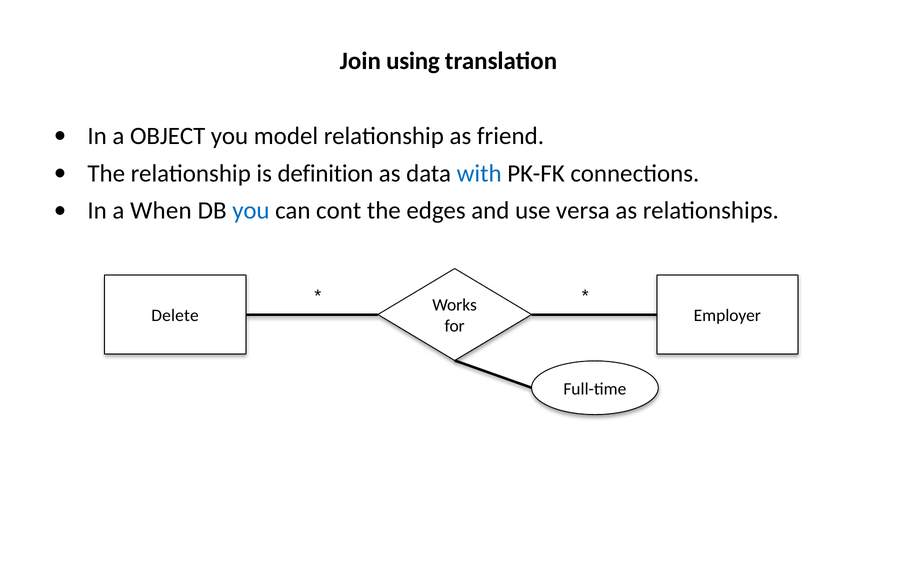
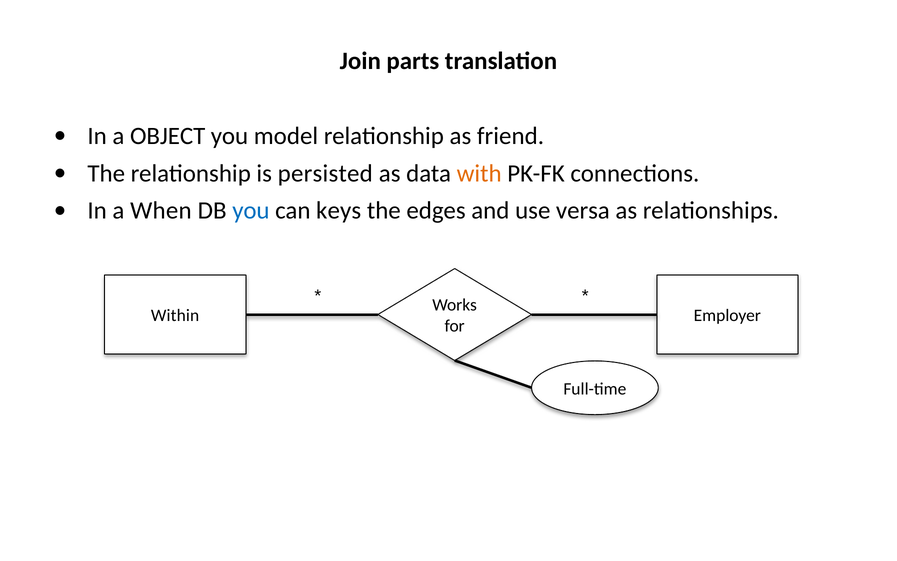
using: using -> parts (413, 61)
definition: definition -> persisted (325, 173)
with colour: blue -> orange (479, 173)
cont: cont -> keys (339, 211)
Delete: Delete -> Within (175, 316)
